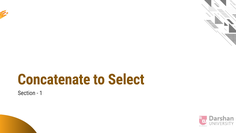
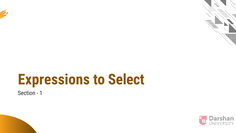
Concatenate: Concatenate -> Expressions (54, 79)
